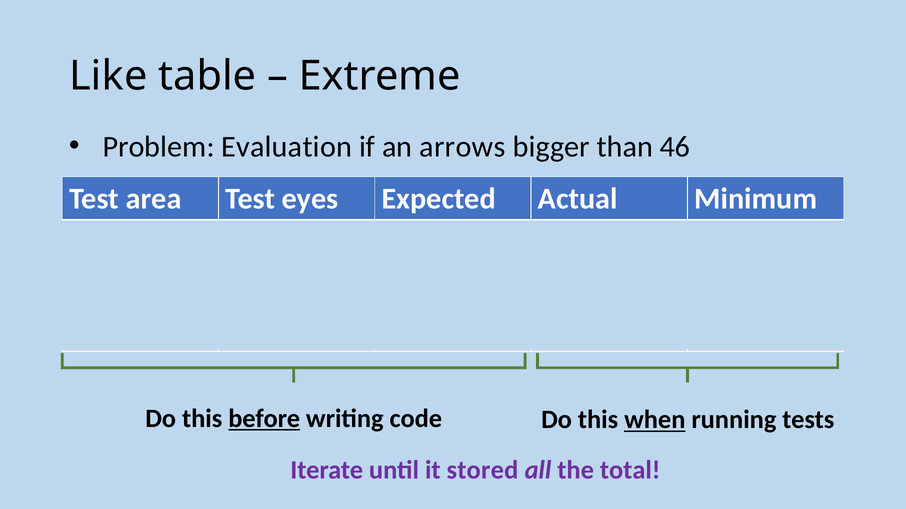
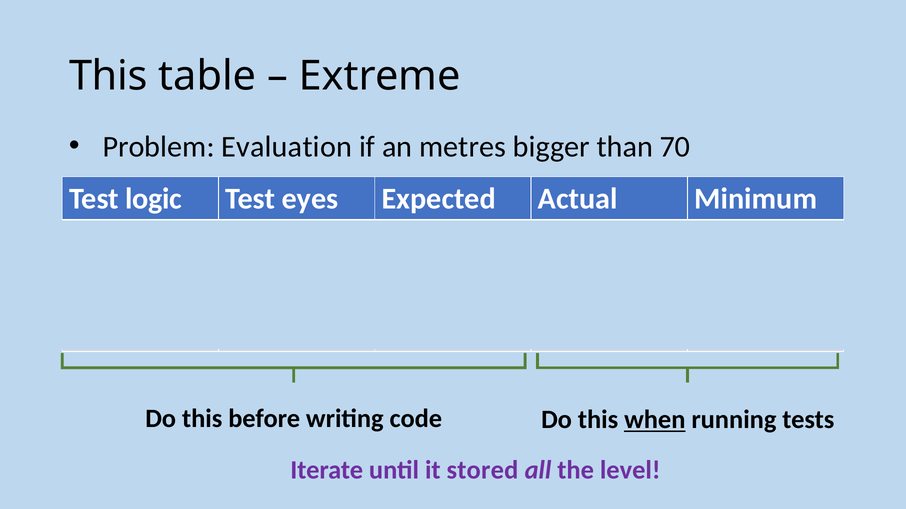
Like: Like -> This (108, 76)
arrows: arrows -> metres (463, 147)
46: 46 -> 70 (675, 147)
area: area -> logic (154, 199)
before underline: present -> none (264, 419)
total: total -> level (630, 470)
